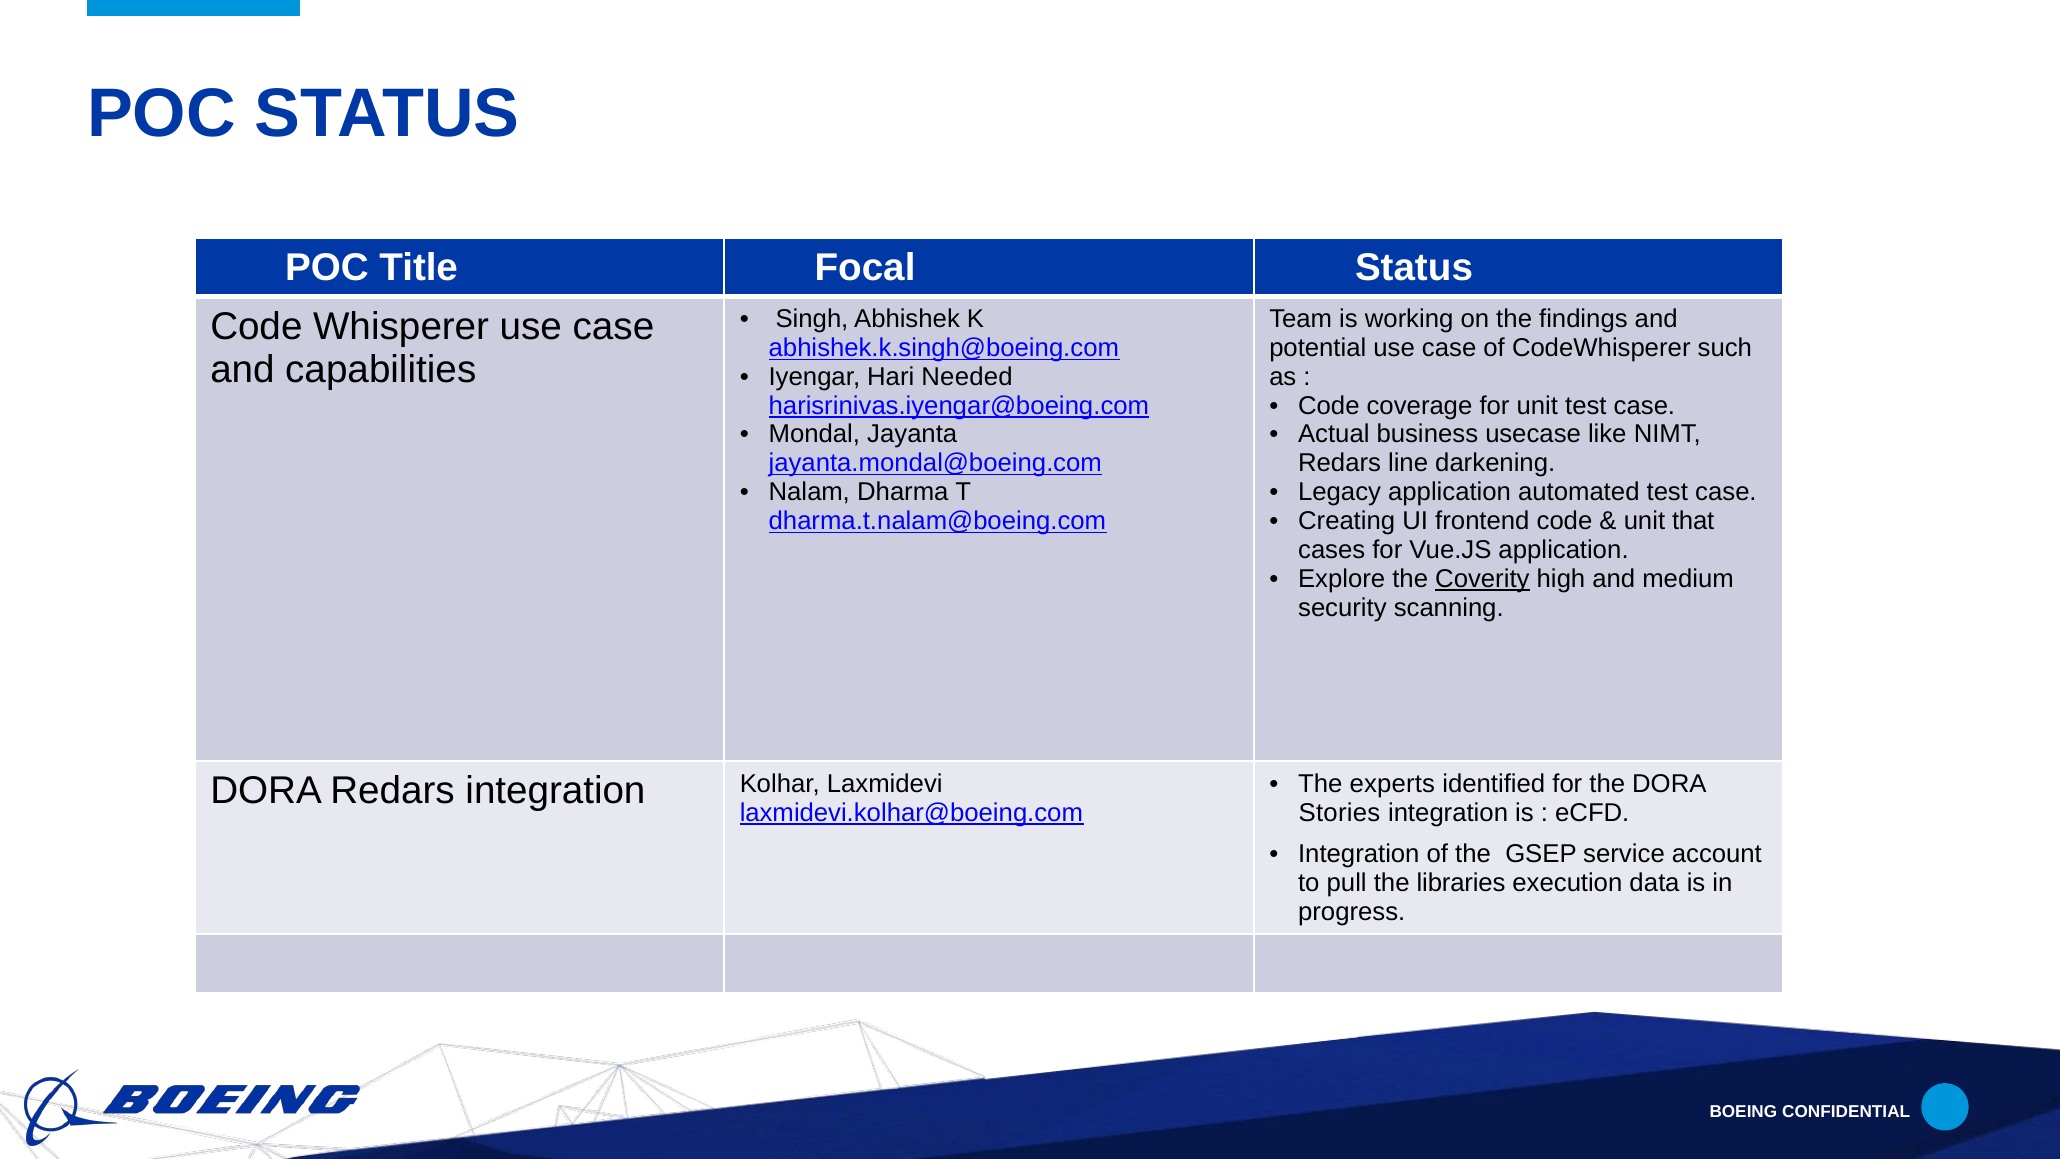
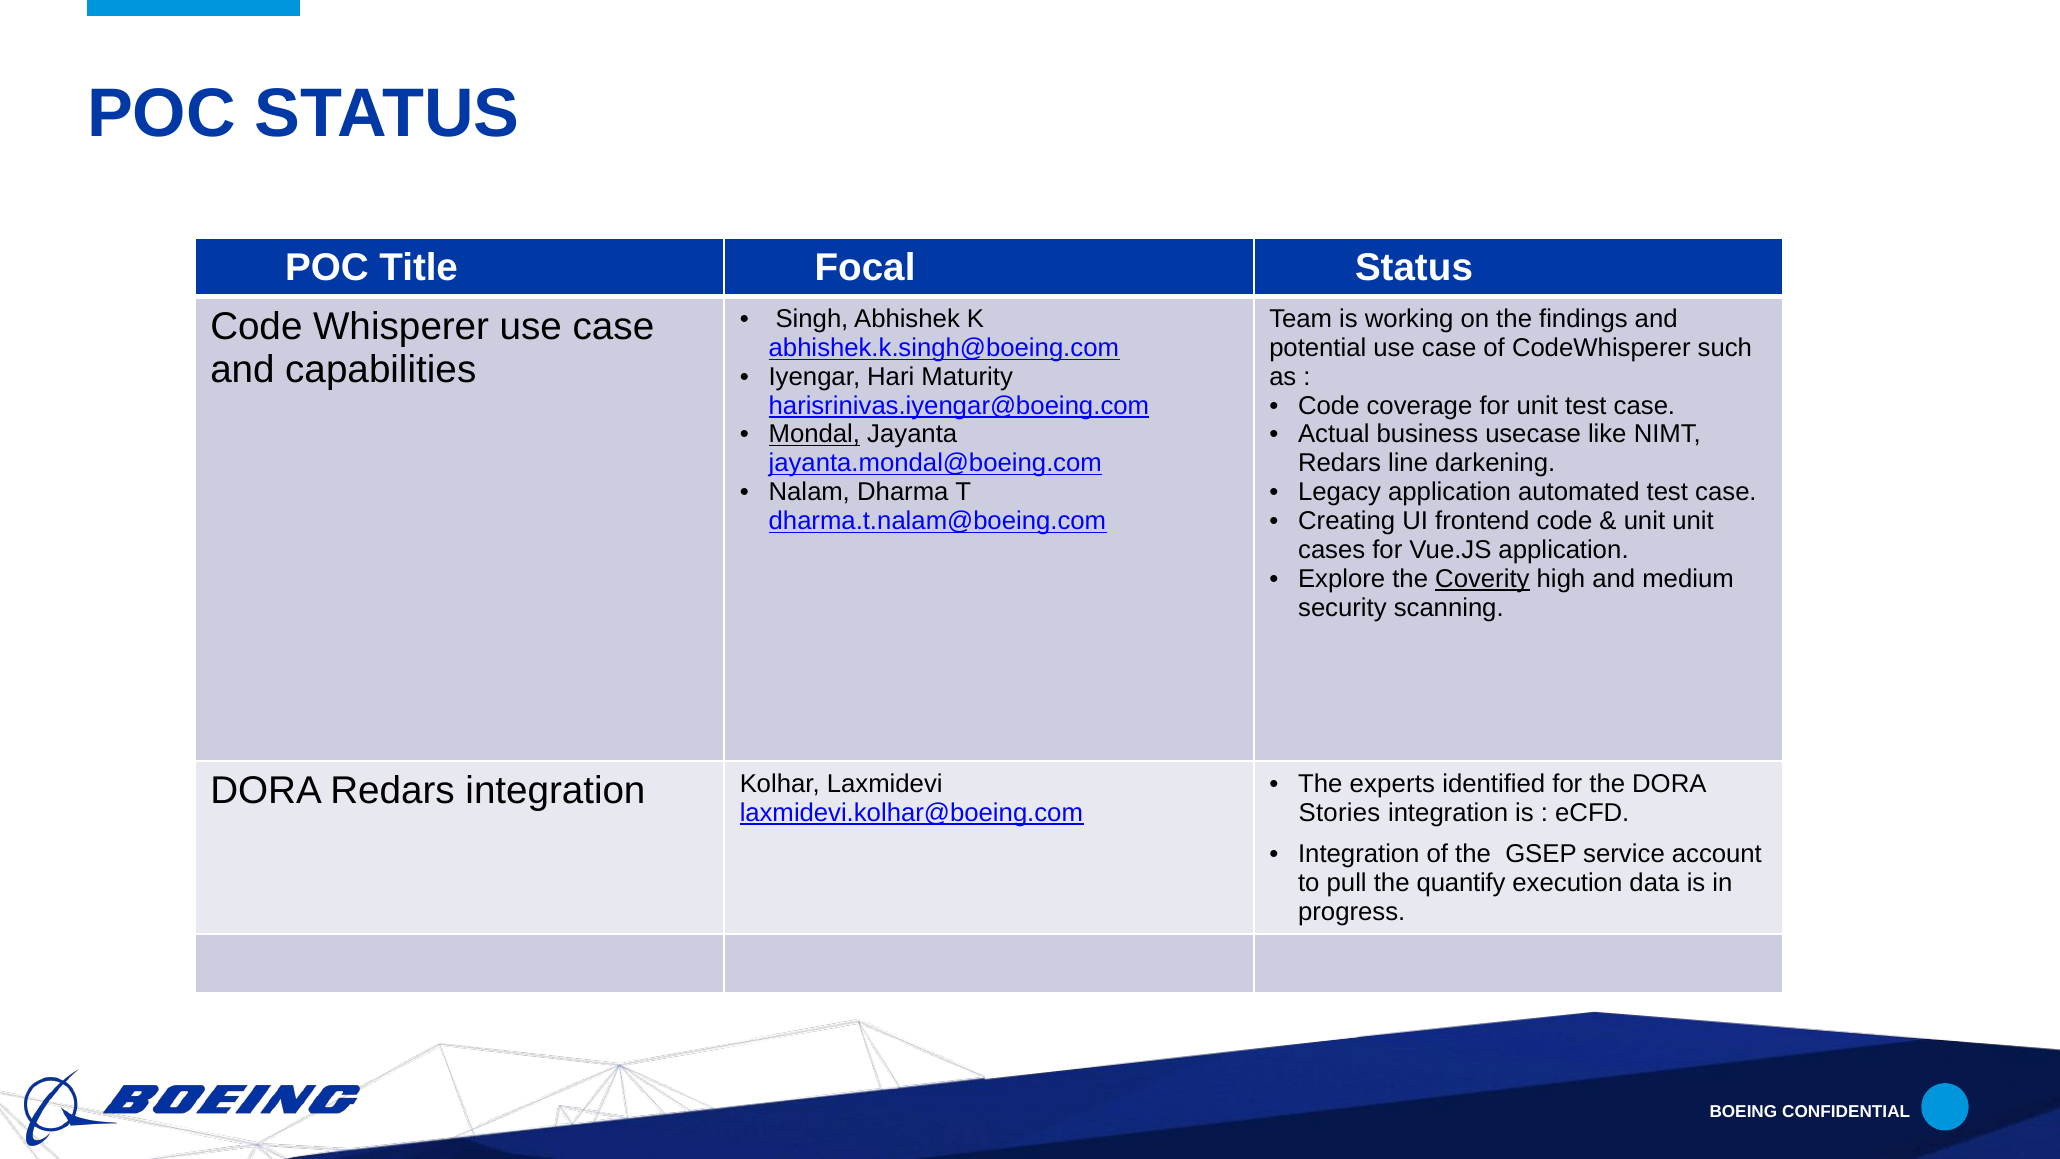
Needed: Needed -> Maturity (967, 377)
Mondal underline: none -> present (814, 434)
unit that: that -> unit (1693, 521)
libraries: libraries -> quantify (1461, 883)
